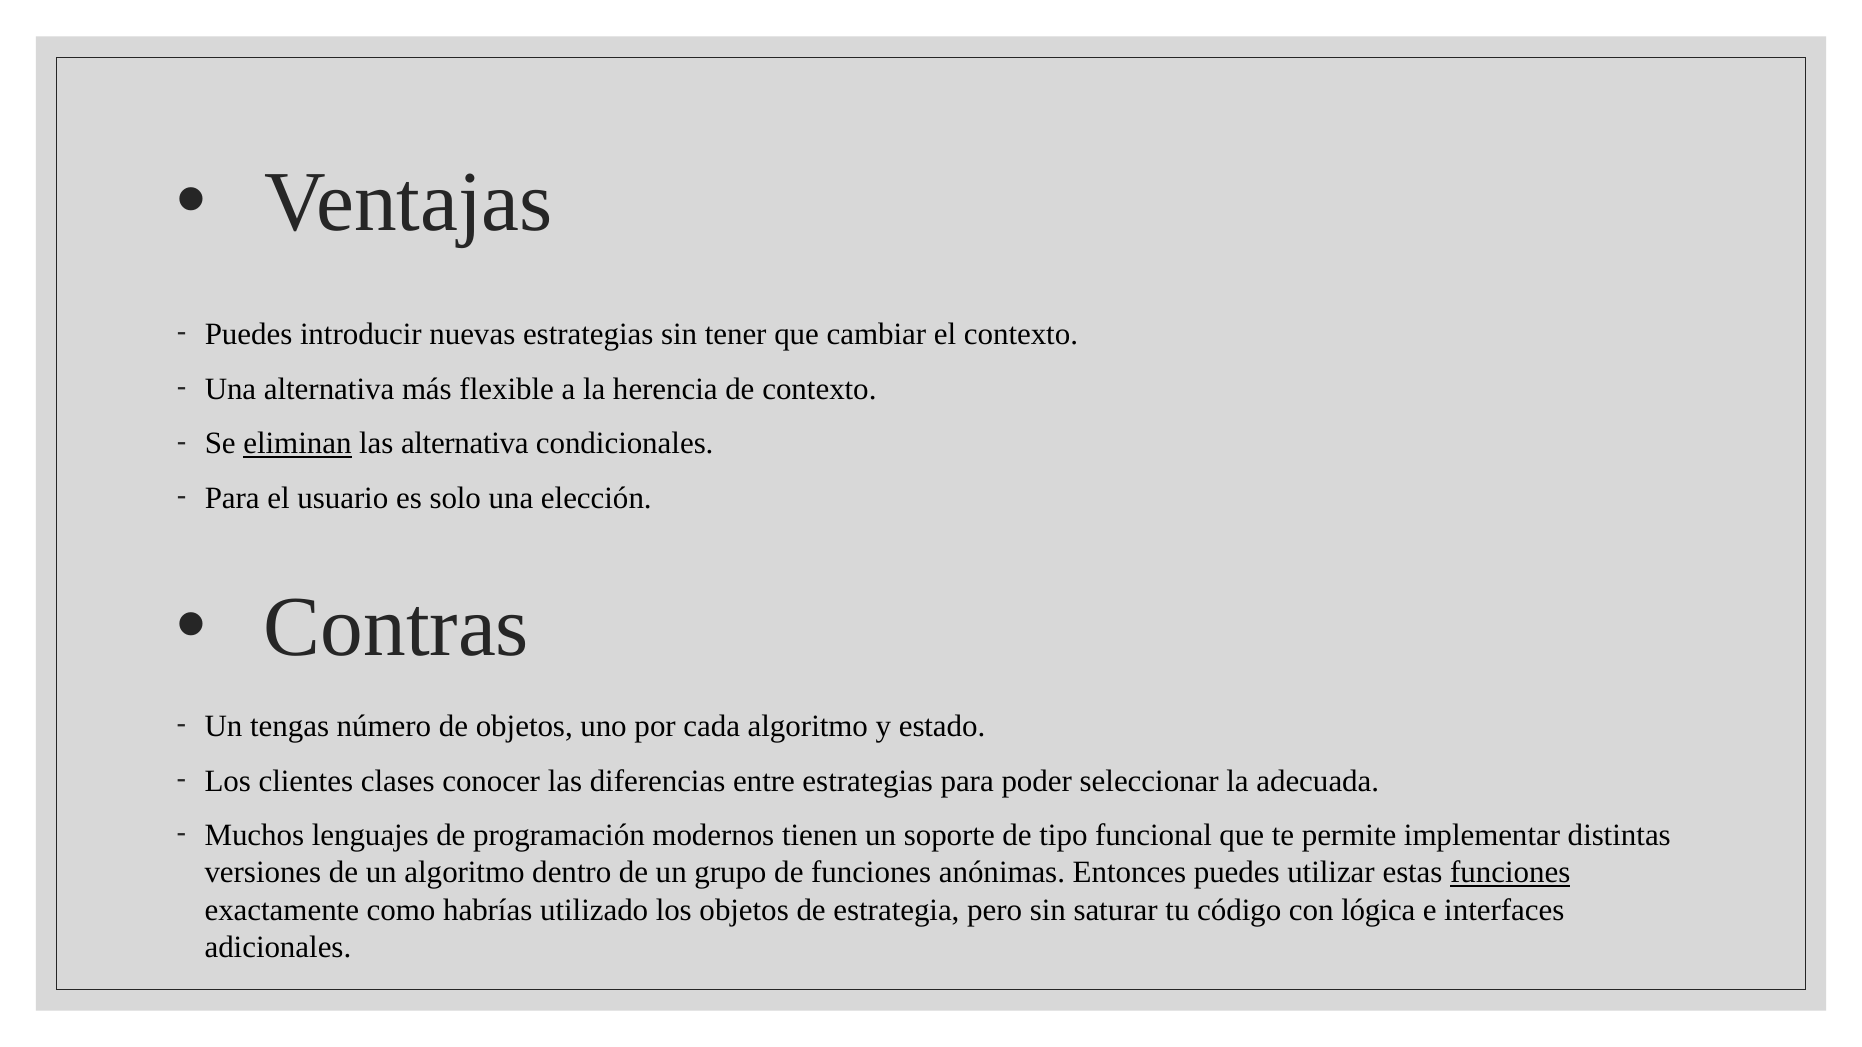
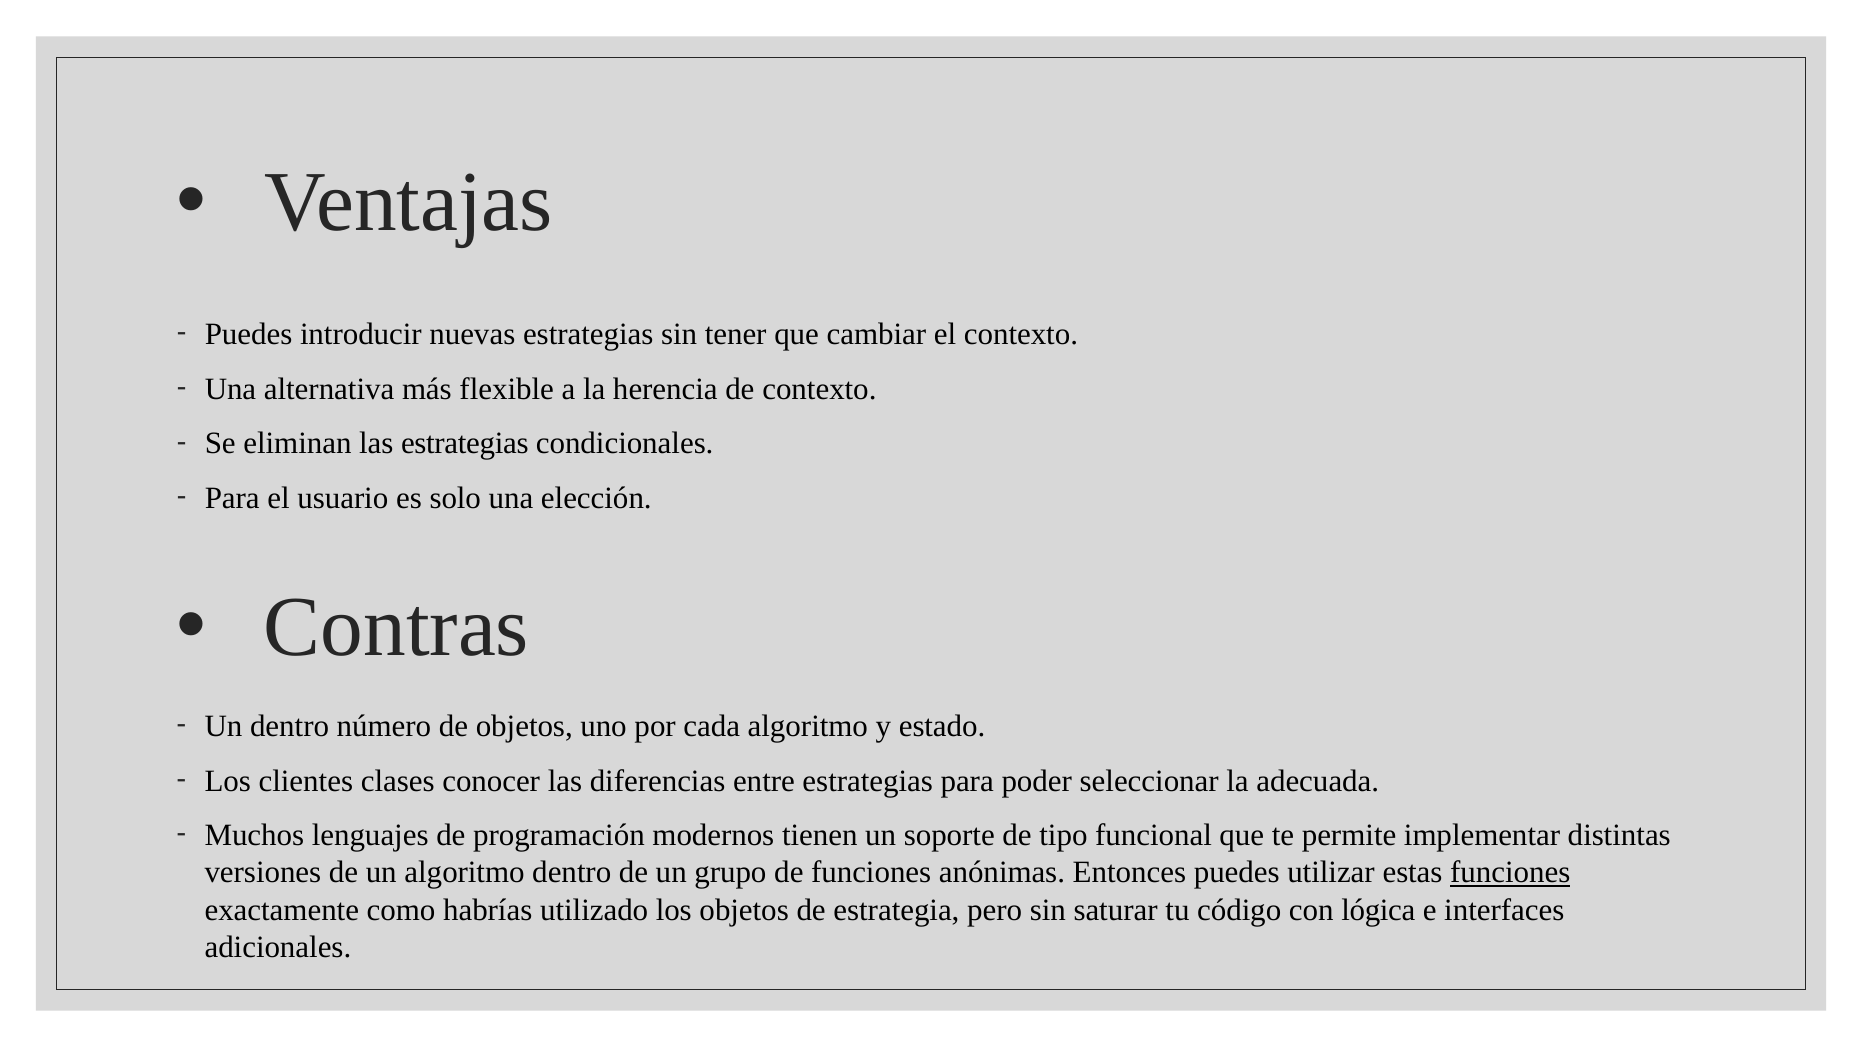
eliminan underline: present -> none (297, 444)
las alternativa: alternativa -> estrategias (465, 444)
Un tengas: tengas -> dentro (290, 726)
